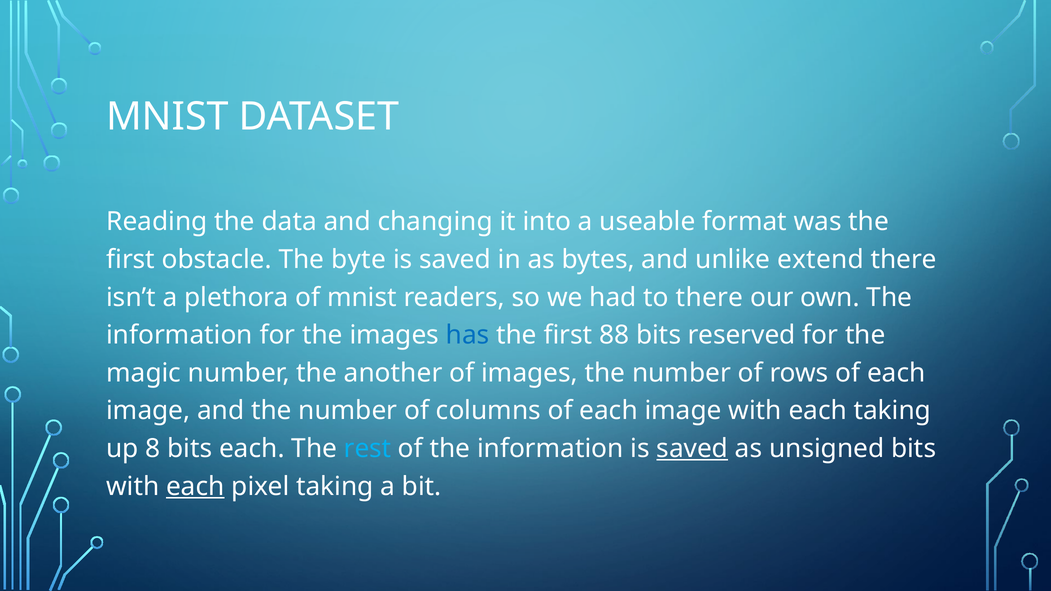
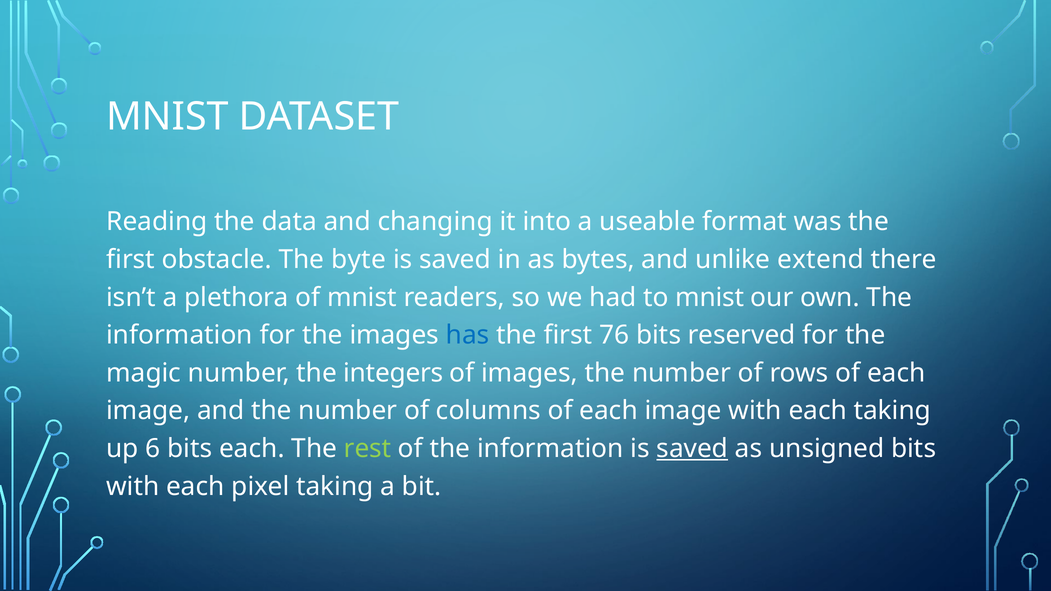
to there: there -> mnist (710, 297)
88: 88 -> 76 (614, 335)
another: another -> integers (393, 373)
8: 8 -> 6 (153, 449)
rest colour: light blue -> light green (368, 449)
each underline: present -> none (195, 487)
